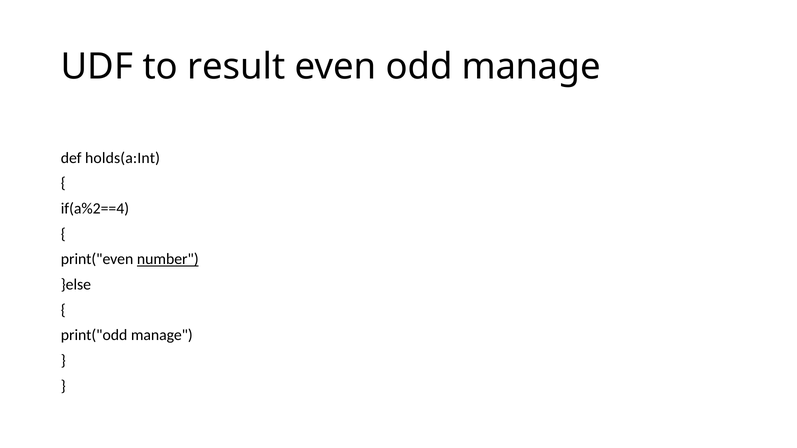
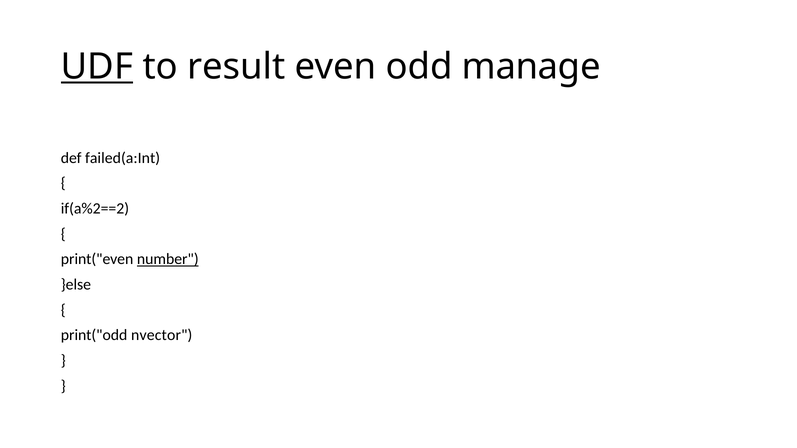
UDF underline: none -> present (97, 67)
holds(a:Int: holds(a:Int -> failed(a:Int (123, 158)
if(a%2==4: if(a%2==4 -> if(a%2==2 (95, 209)
print("odd manage: manage -> nvector (162, 335)
